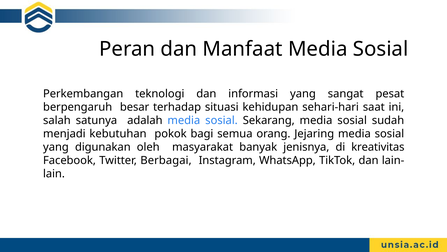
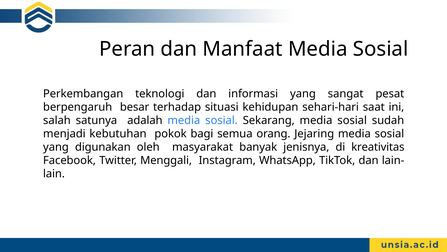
Berbagai: Berbagai -> Menggali (166, 160)
